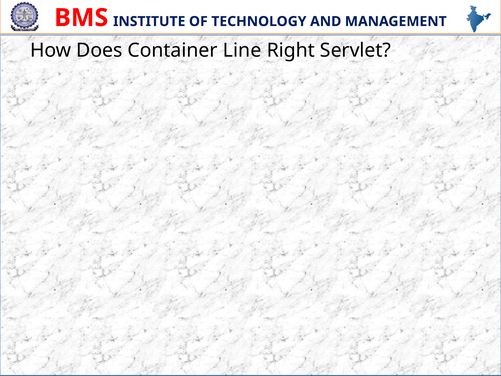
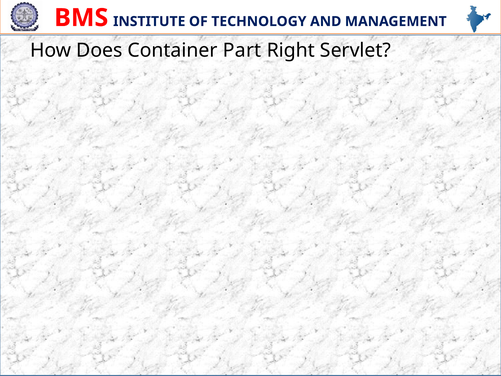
Line: Line -> Part (242, 50)
